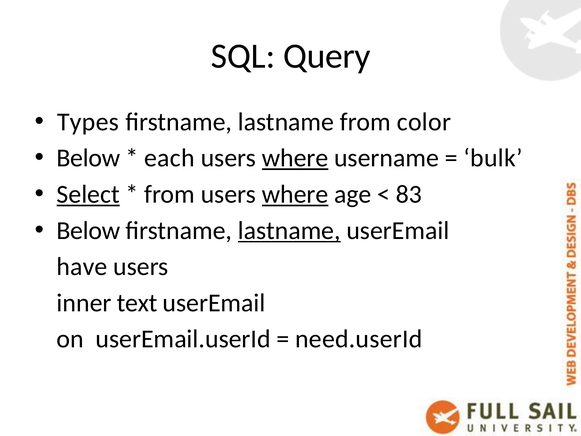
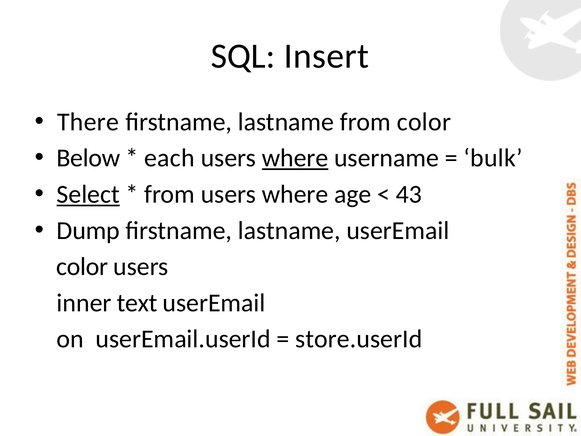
Query: Query -> Insert (327, 56)
Types: Types -> There (88, 122)
where underline: present -> none (295, 194)
83: 83 -> 43 (409, 194)
Below: Below -> Dump (88, 230)
lastname underline: present -> none (289, 230)
have: have -> color (82, 267)
need.userId: need.userId -> store.userId (359, 339)
